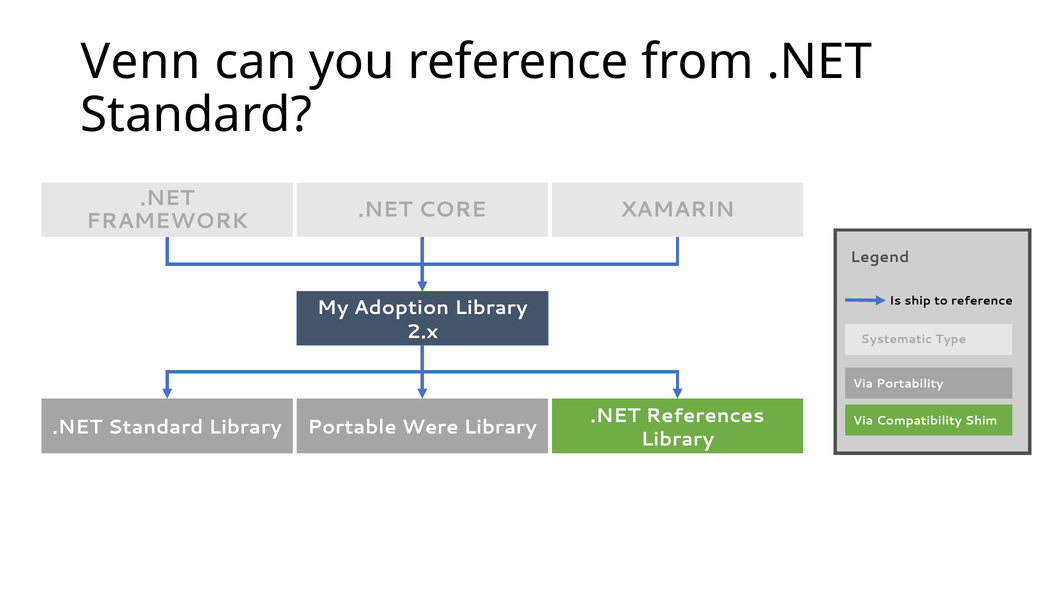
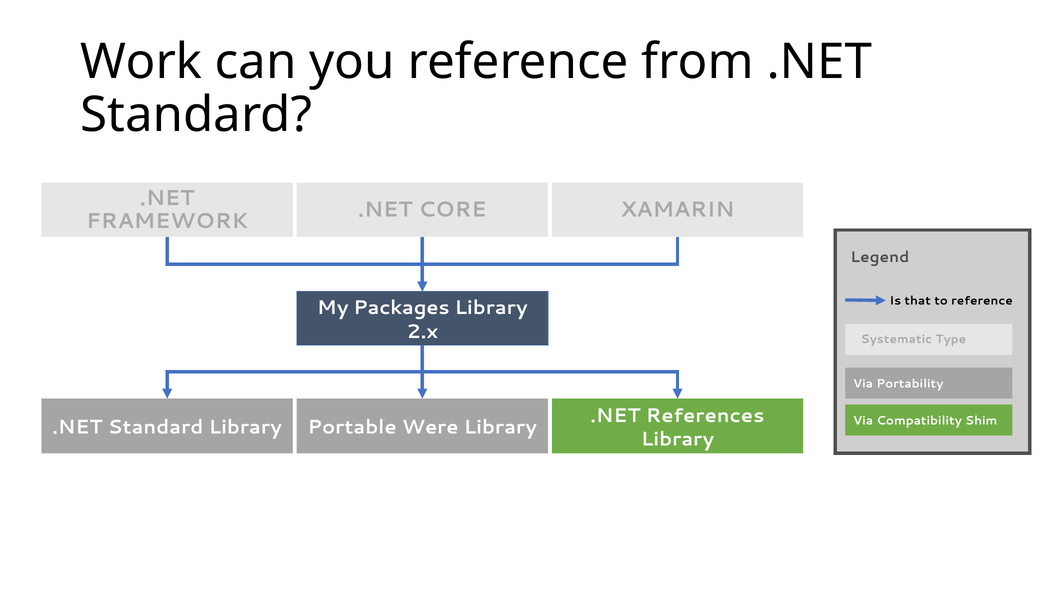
Venn: Venn -> Work (141, 62)
ship: ship -> that (918, 301)
Adoption: Adoption -> Packages (402, 308)
